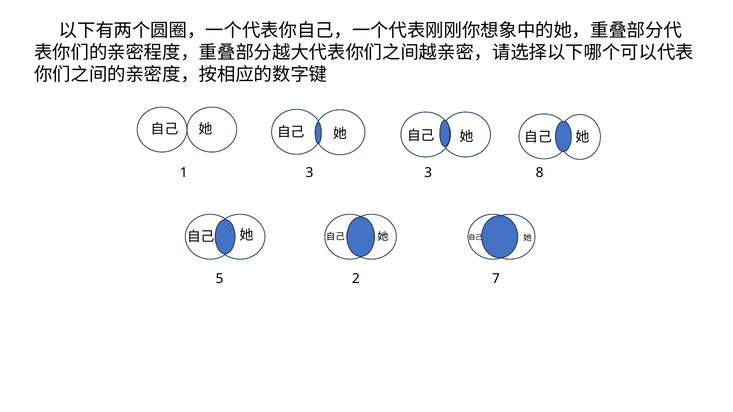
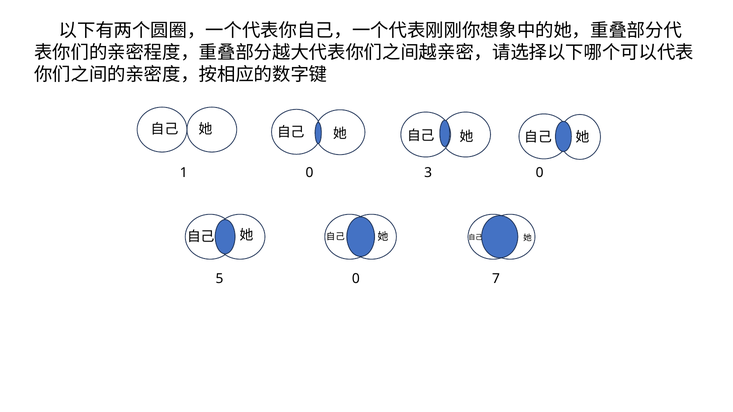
1 3: 3 -> 0 (309, 173)
3 8: 8 -> 0 (540, 173)
5 2: 2 -> 0 (356, 279)
